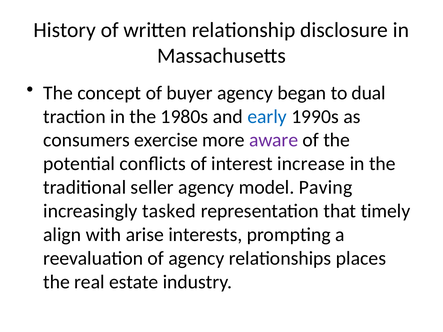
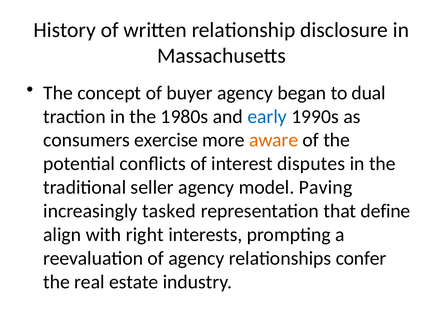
aware colour: purple -> orange (274, 140)
increase: increase -> disputes (311, 164)
timely: timely -> define (386, 211)
arise: arise -> right (145, 235)
places: places -> confer (361, 258)
